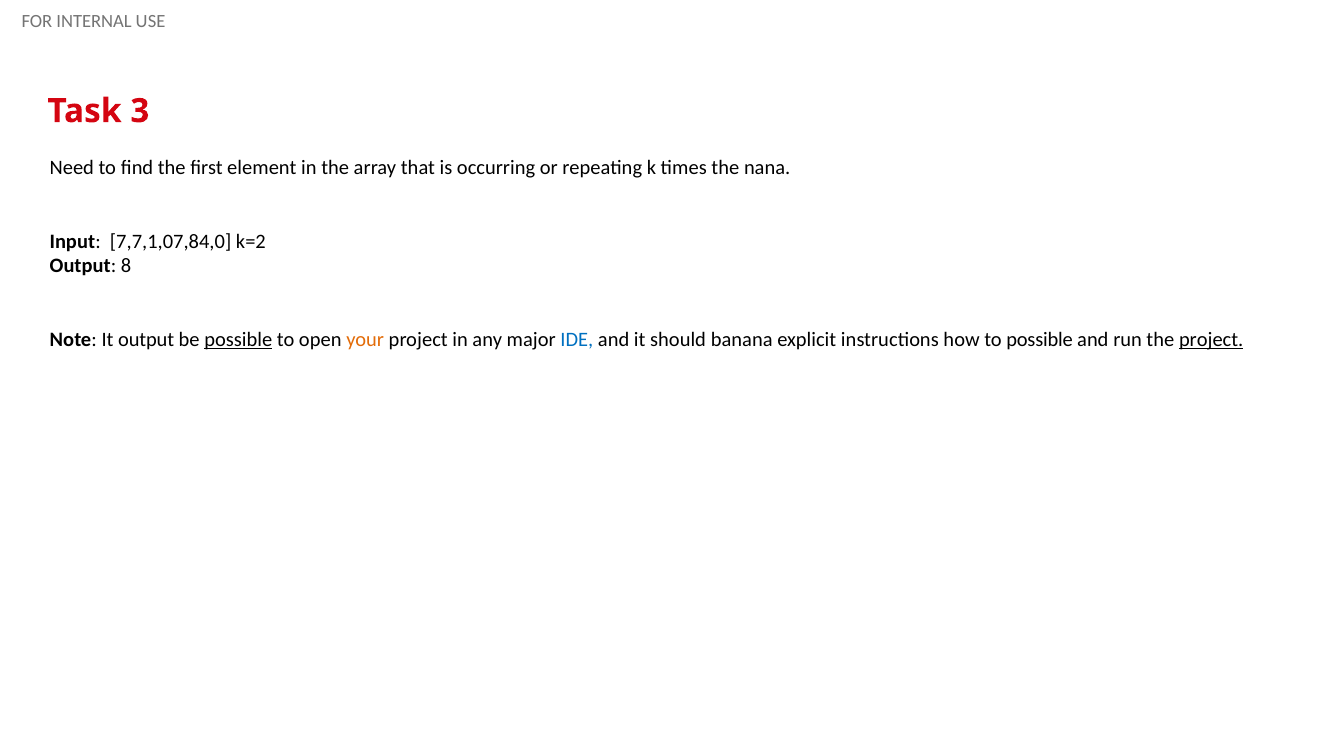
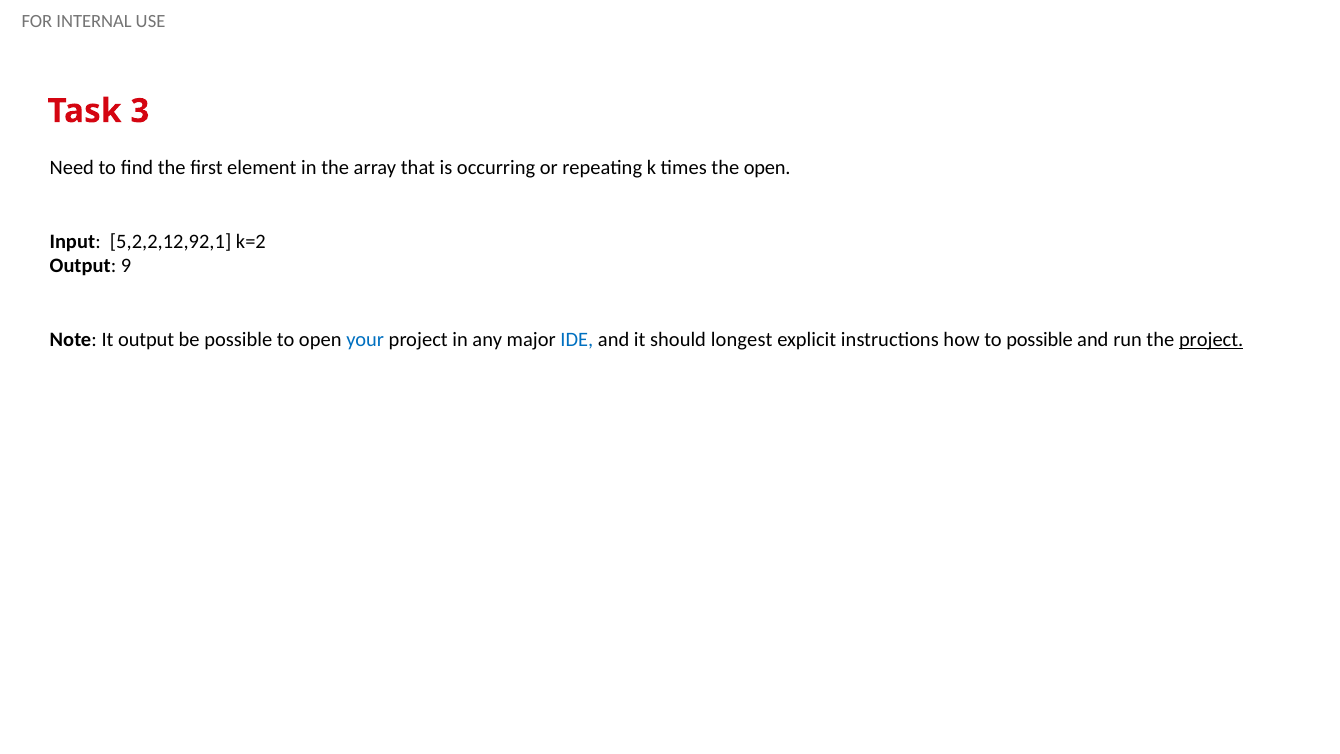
the nana: nana -> open (767, 167)
7,7,1,07,84,0: 7,7,1,07,84,0 -> 5,2,2,12,92,1 (171, 241)
8: 8 -> 9 (126, 266)
possible underline: present -> none (238, 340)
your colour: orange -> blue (365, 340)
banana: banana -> longest (742, 340)
